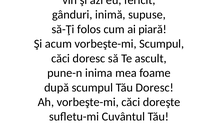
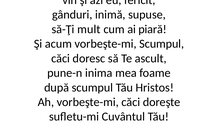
folos: folos -> mult (89, 29)
Tău Doresc: Doresc -> Hristos (155, 87)
